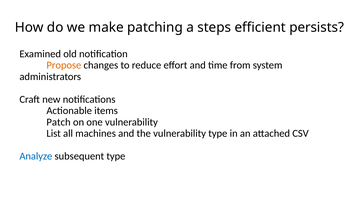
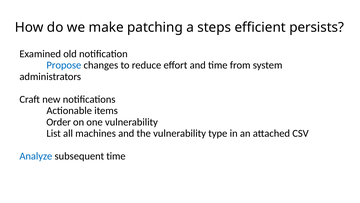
Propose colour: orange -> blue (64, 65)
Patch: Patch -> Order (59, 122)
subsequent type: type -> time (116, 156)
